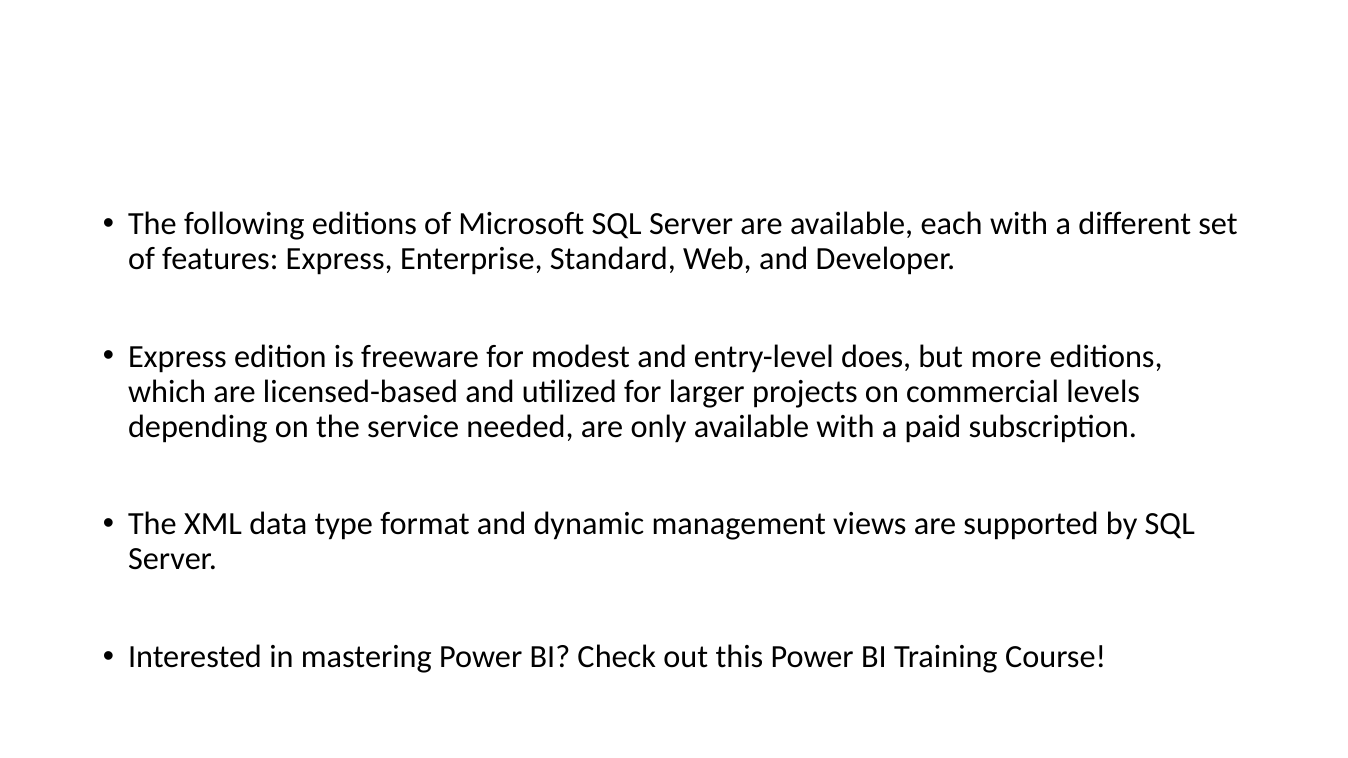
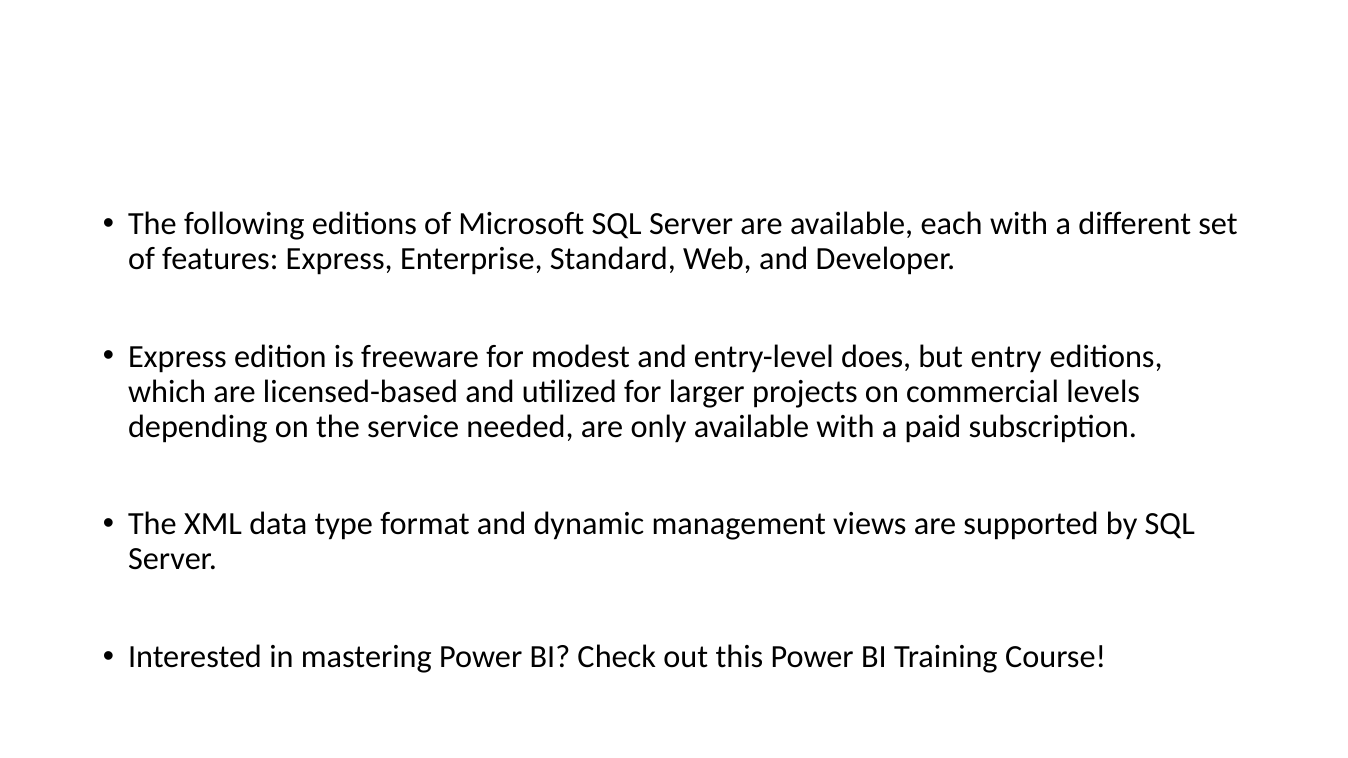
more: more -> entry (1006, 357)
